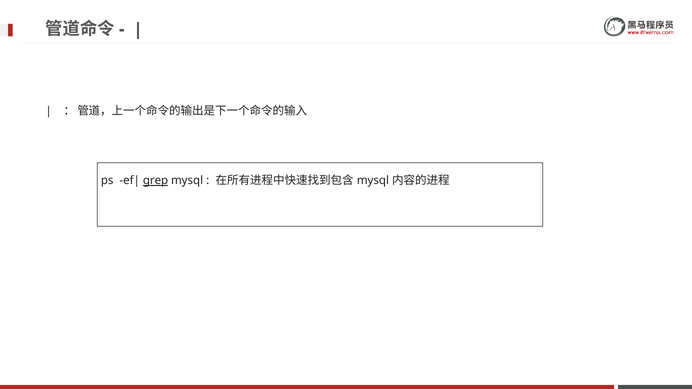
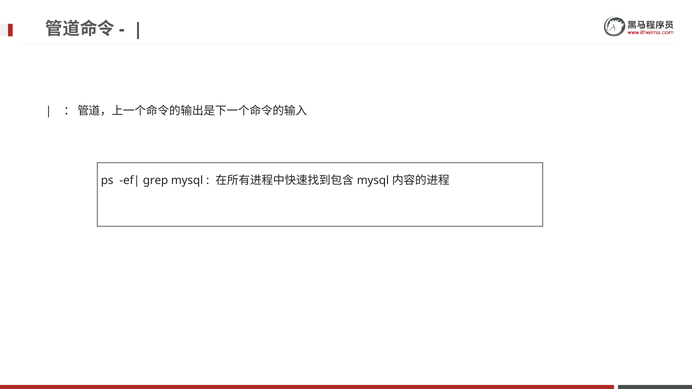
grep underline: present -> none (156, 181)
